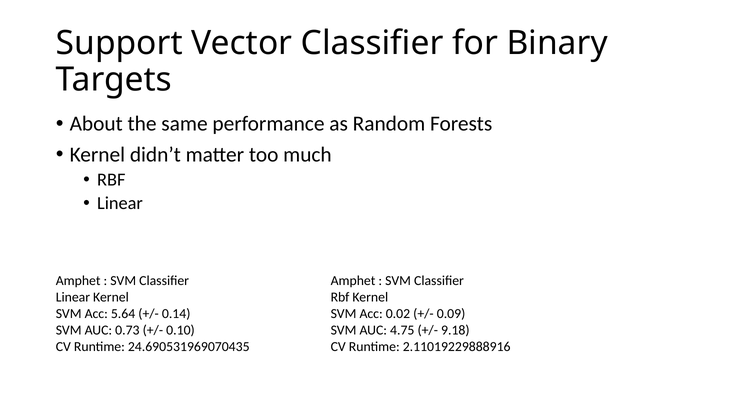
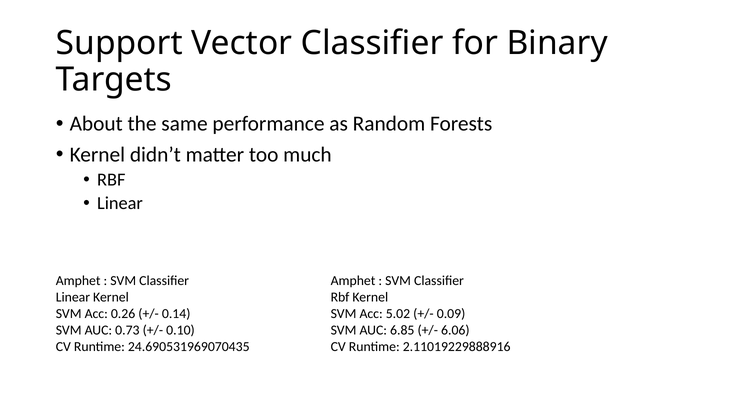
5.64: 5.64 -> 0.26 (123, 314)
0.02: 0.02 -> 5.02 (398, 314)
4.75: 4.75 -> 6.85 (402, 330)
9.18: 9.18 -> 6.06 (455, 330)
